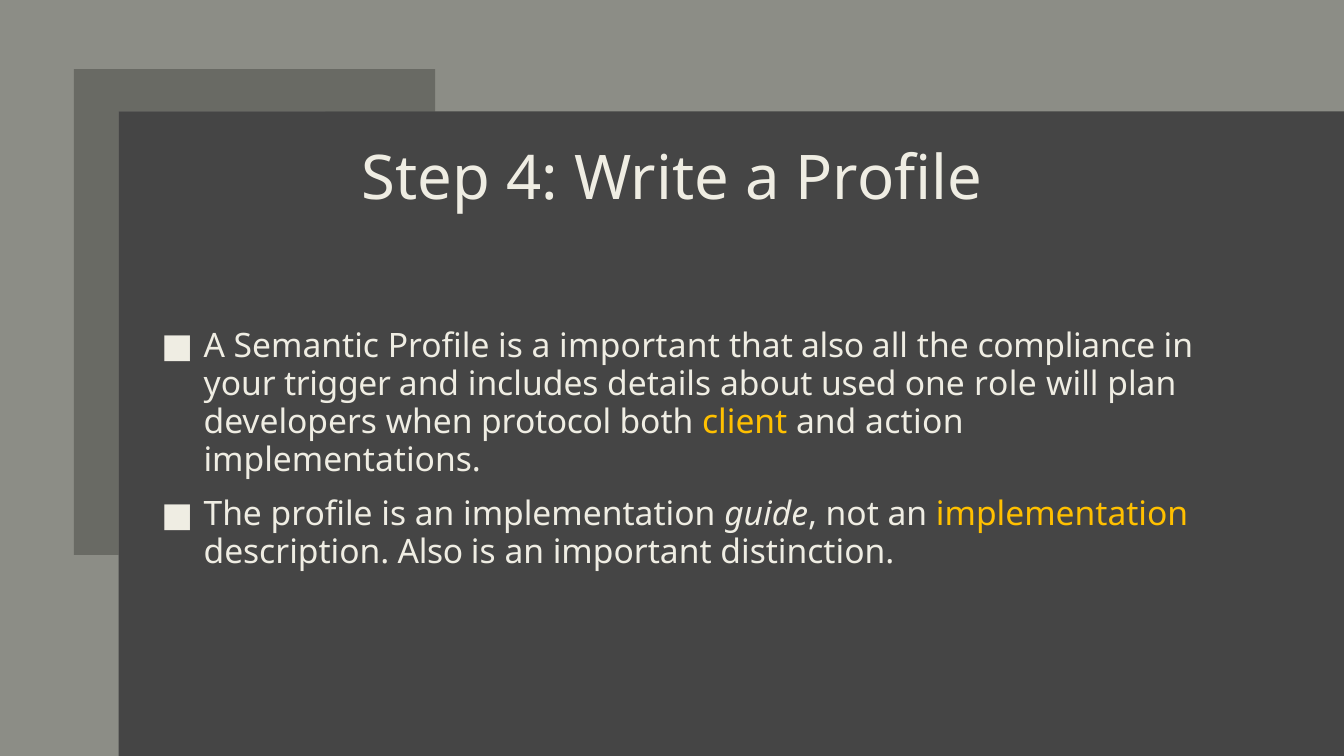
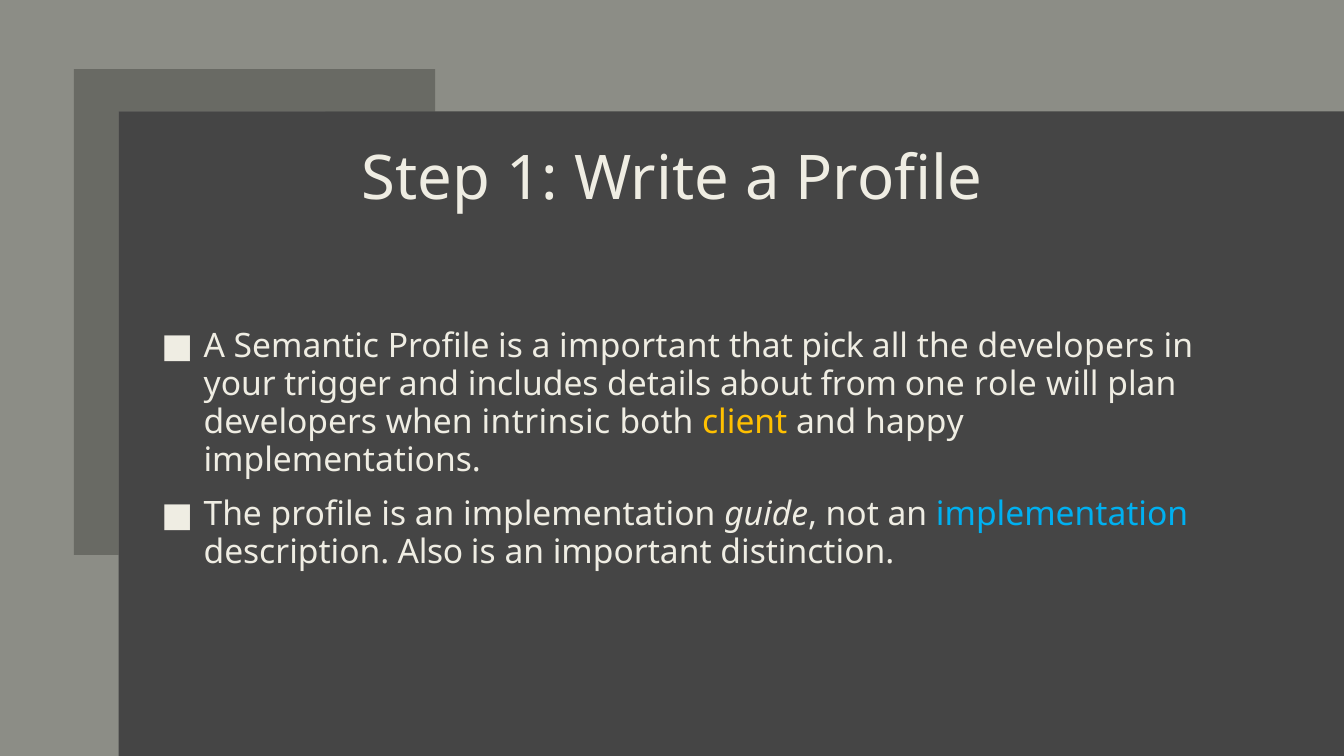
4: 4 -> 1 (532, 179)
that also: also -> pick (833, 346)
the compliance: compliance -> developers (1066, 346)
used: used -> from (859, 384)
protocol: protocol -> intrinsic (546, 422)
action: action -> happy (914, 422)
implementation colour: yellow -> light blue (1062, 515)
